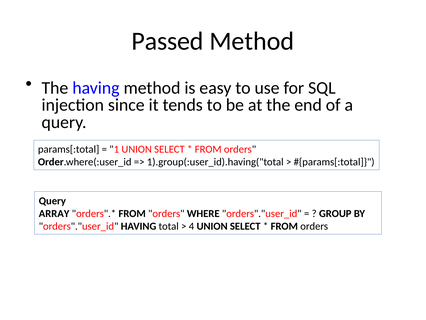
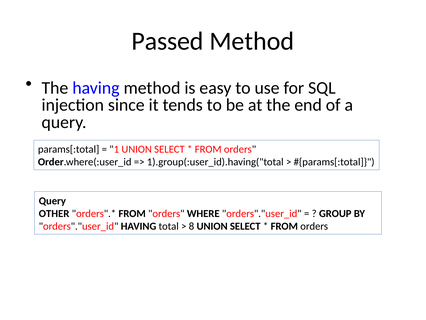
ARRAY: ARRAY -> OTHER (54, 213)
4: 4 -> 8 (192, 226)
